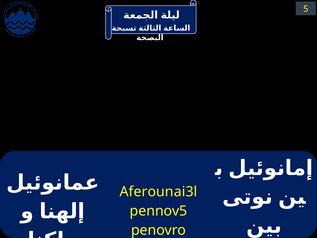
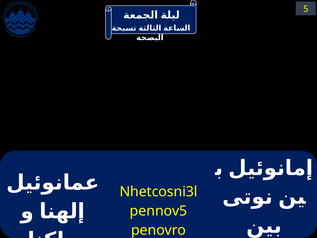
Aferounai3l: Aferounai3l -> Nhetcosni3l (159, 192)
